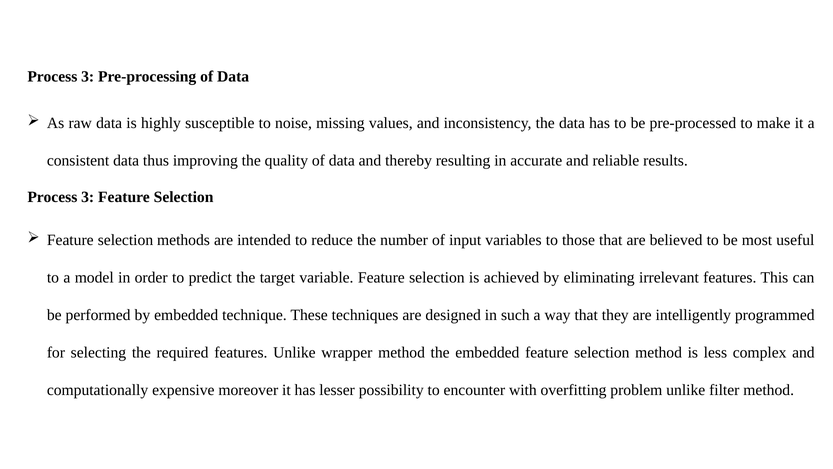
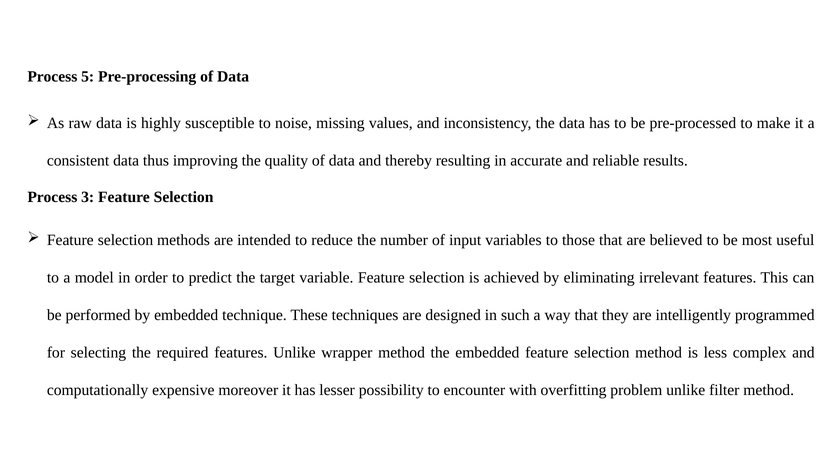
3: 3 -> 5 (88, 77)
